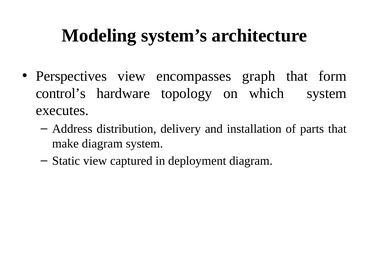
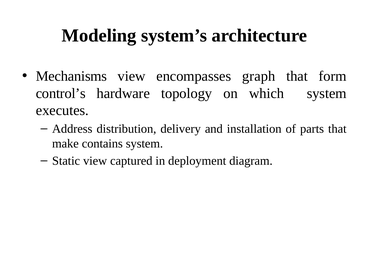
Perspectives: Perspectives -> Mechanisms (71, 76)
make diagram: diagram -> contains (102, 143)
